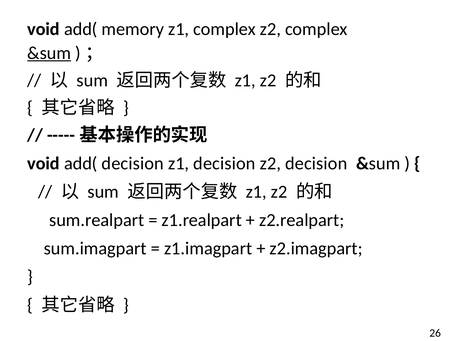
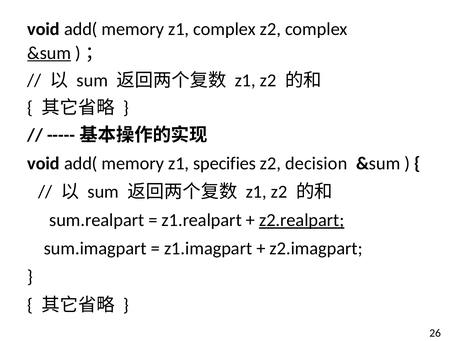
decision: decision -> memory (133, 163)
z1 decision: decision -> specifies (225, 163)
z2.realpart underline: none -> present (302, 220)
